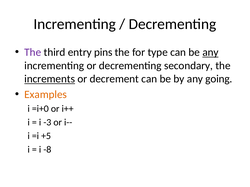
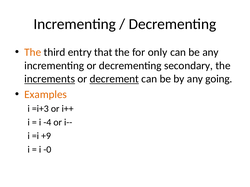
The colour: purple -> orange (33, 52)
pins: pins -> that (103, 52)
type: type -> only (158, 52)
any underline: present -> none (210, 52)
decrement underline: none -> present (114, 79)
=i+0: =i+0 -> =i+3 (40, 109)
-3: -3 -> -4 (47, 123)
+5: +5 -> +9 (46, 136)
-8: -8 -> -0 (47, 150)
